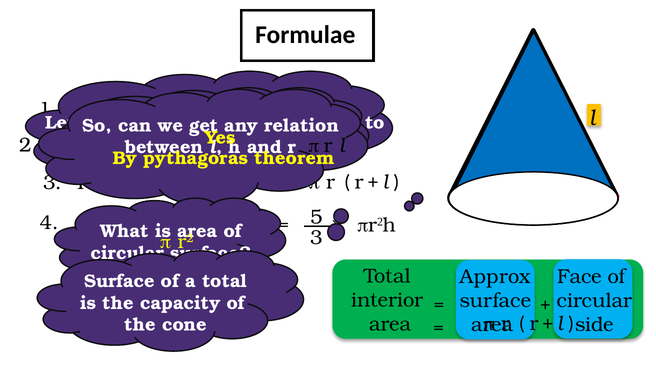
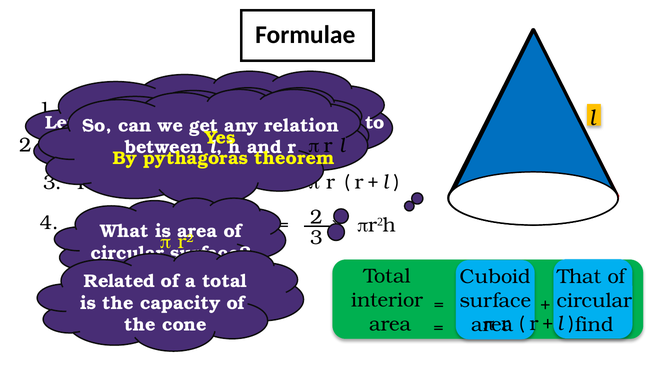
5: 5 -> 2 (316, 217)
Approx: Approx -> Cuboid (495, 277)
Face: Face -> That (579, 277)
Surface: Surface -> Related (120, 281)
side: side -> find (594, 325)
